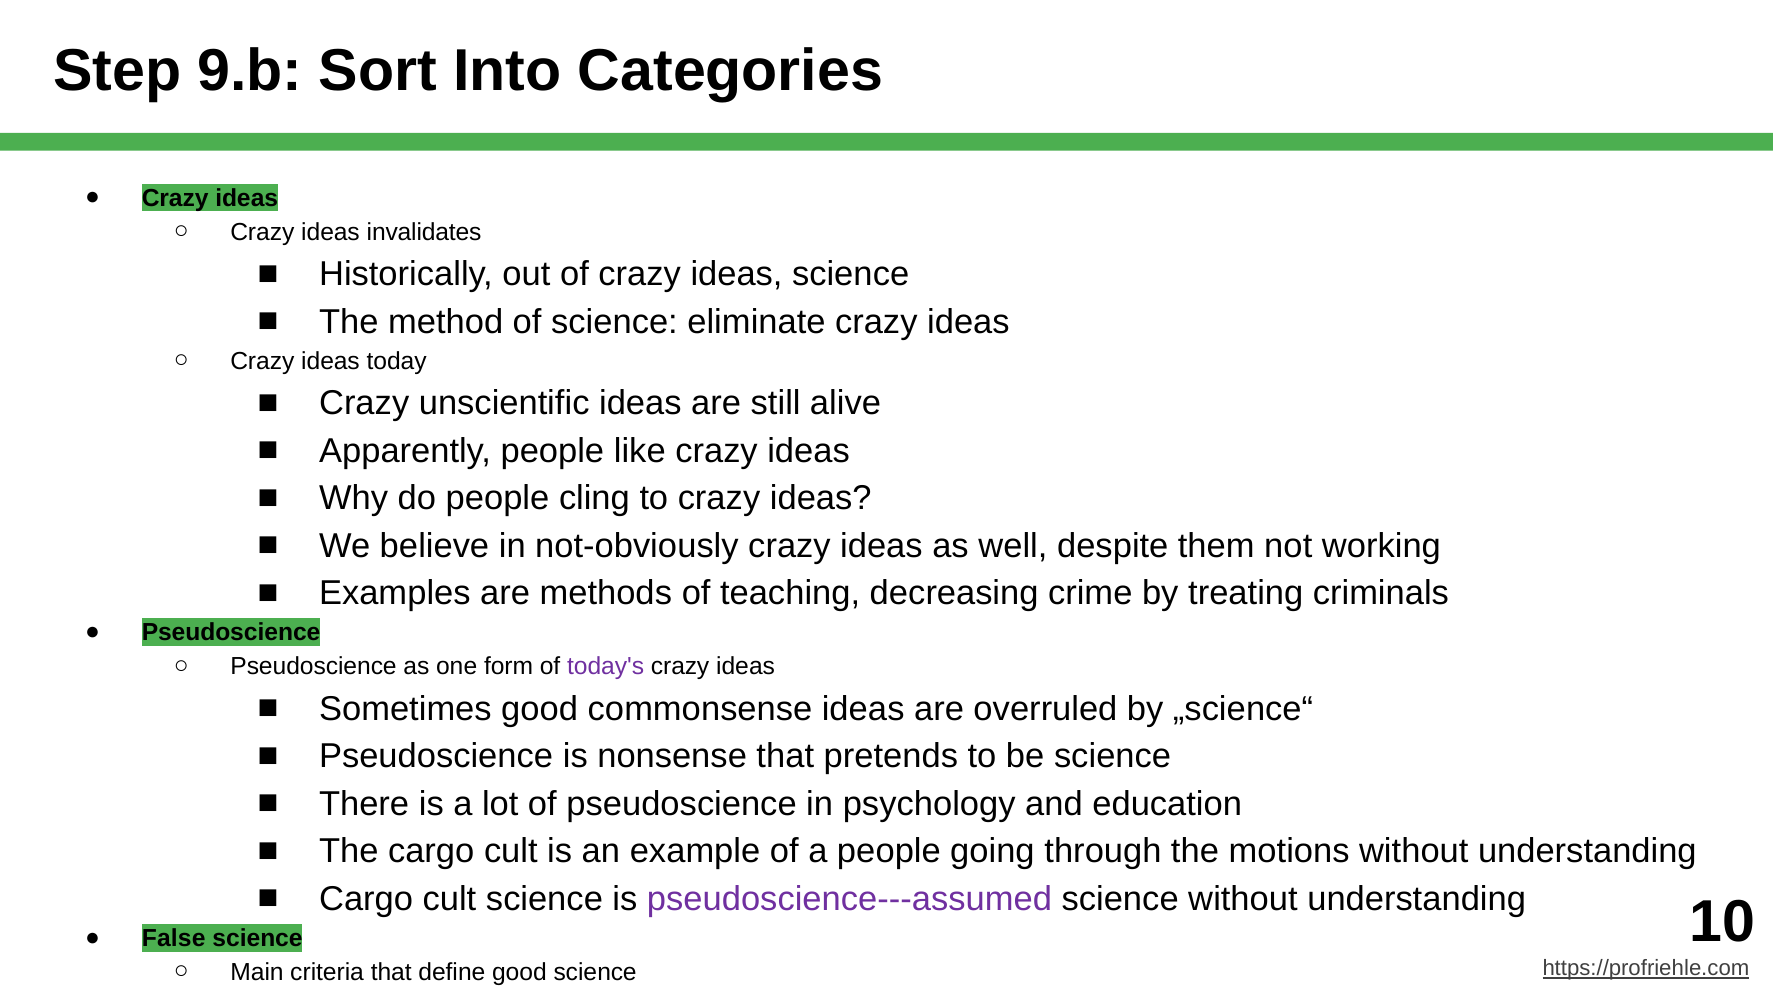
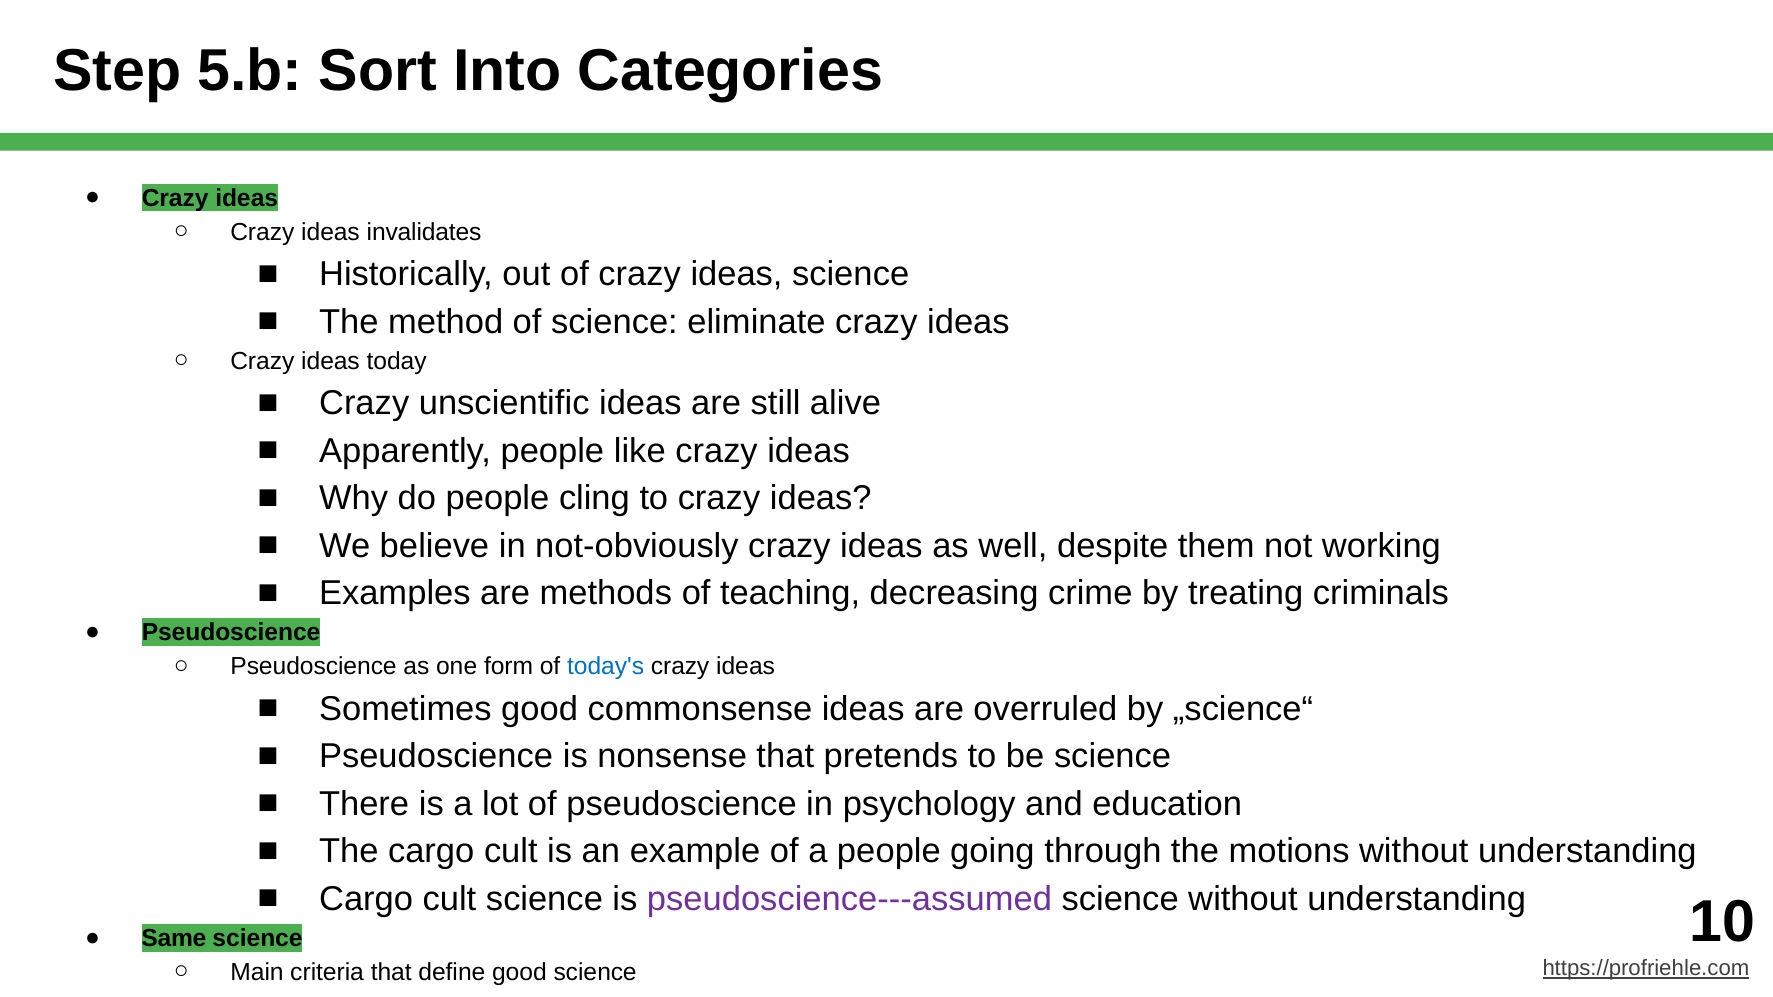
9.b: 9.b -> 5.b (250, 71)
today's colour: purple -> blue (606, 667)
False: False -> Same (174, 939)
